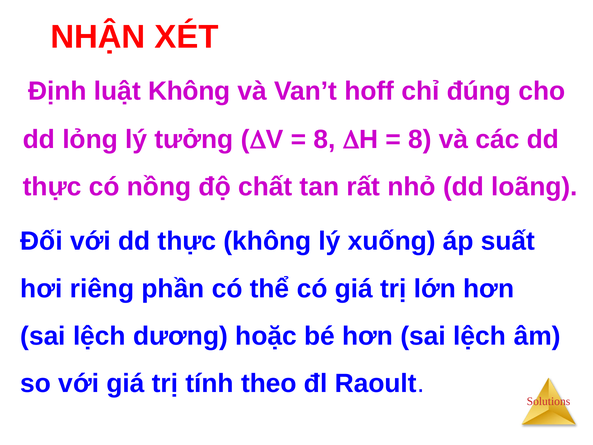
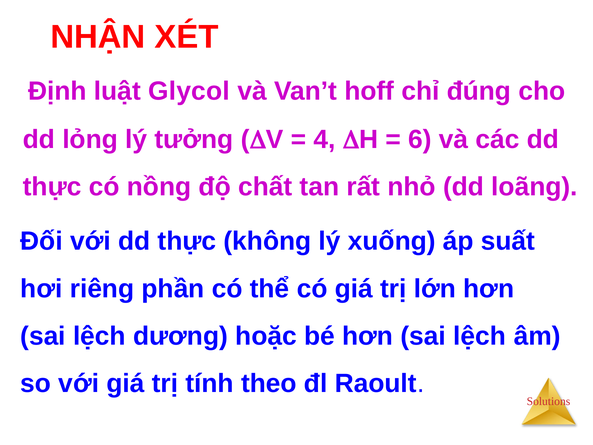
luật Không: Không -> Glycol (189, 91)
8: 8 -> 4 (324, 139)
8: 8 -> 6 (420, 139)
